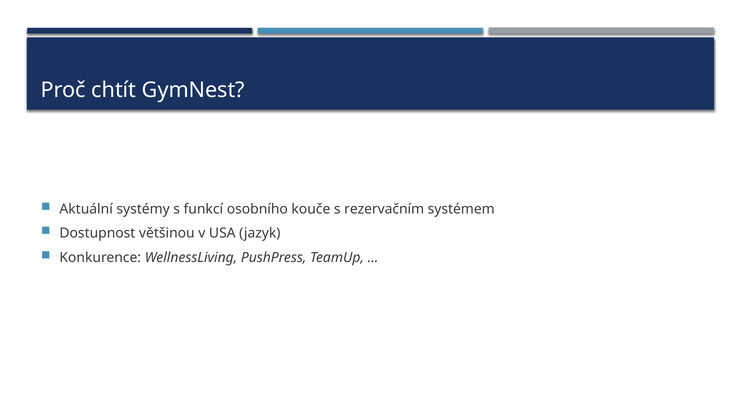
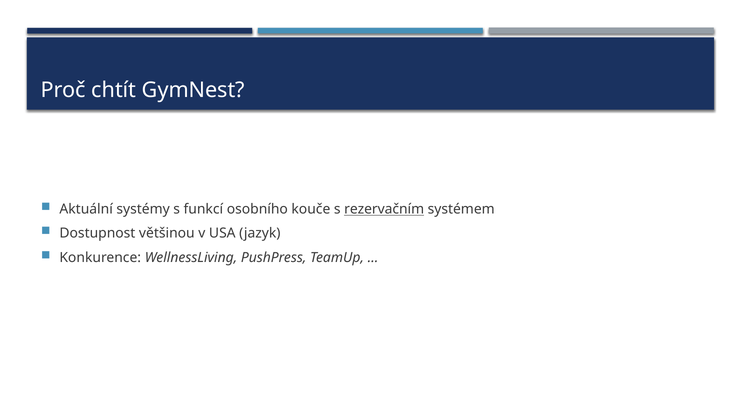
rezervačním underline: none -> present (384, 209)
